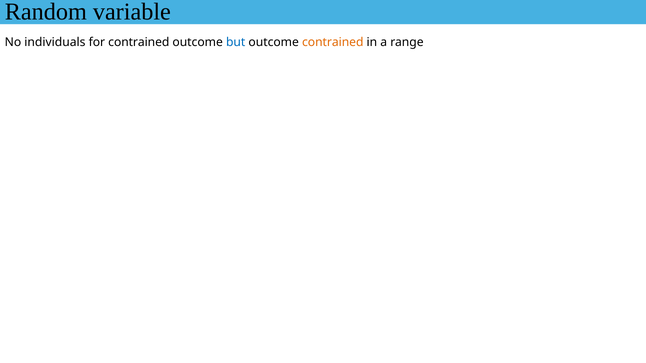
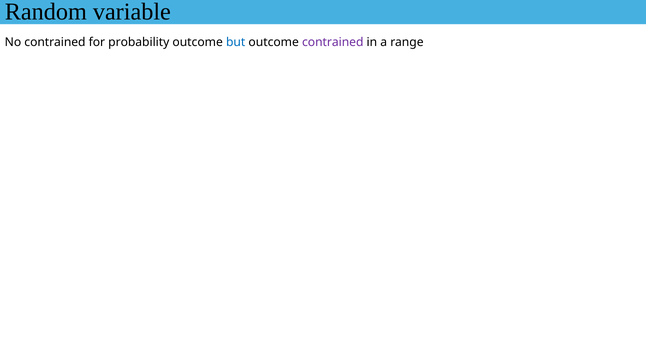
No individuals: individuals -> contrained (55, 42)
for contrained: contrained -> probability (139, 42)
contrained colour: orange -> purple (333, 42)
